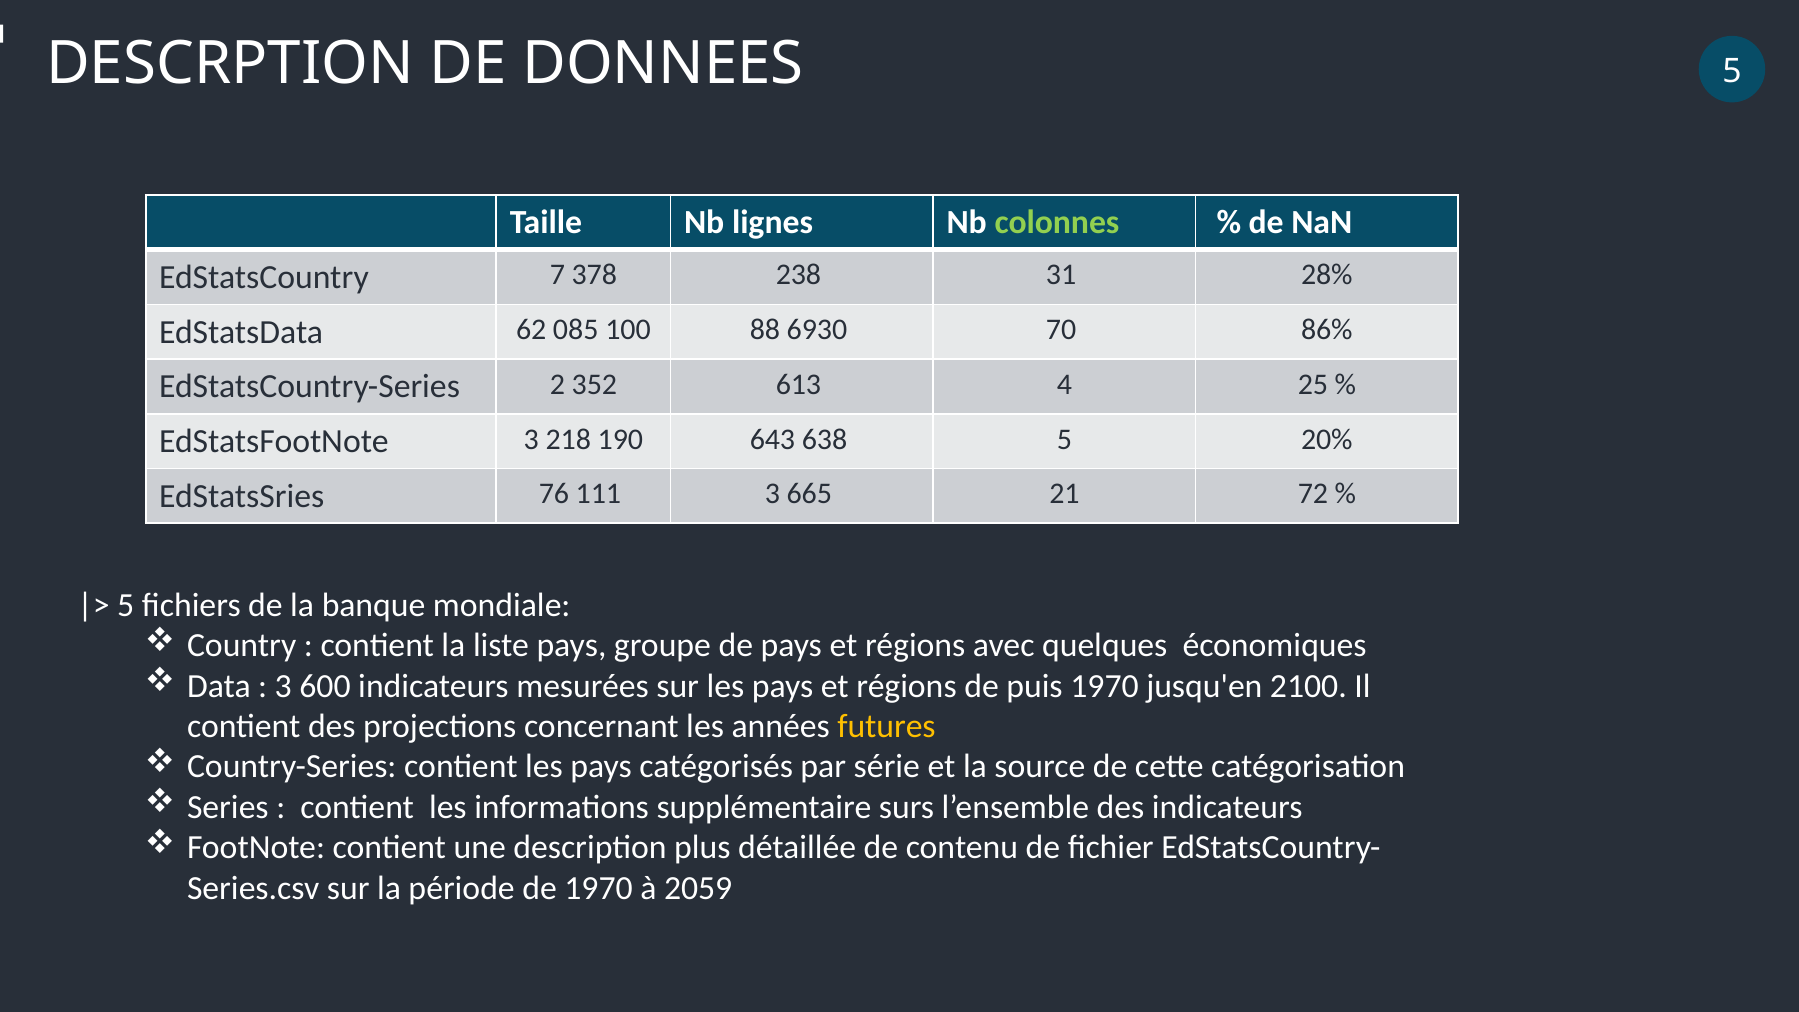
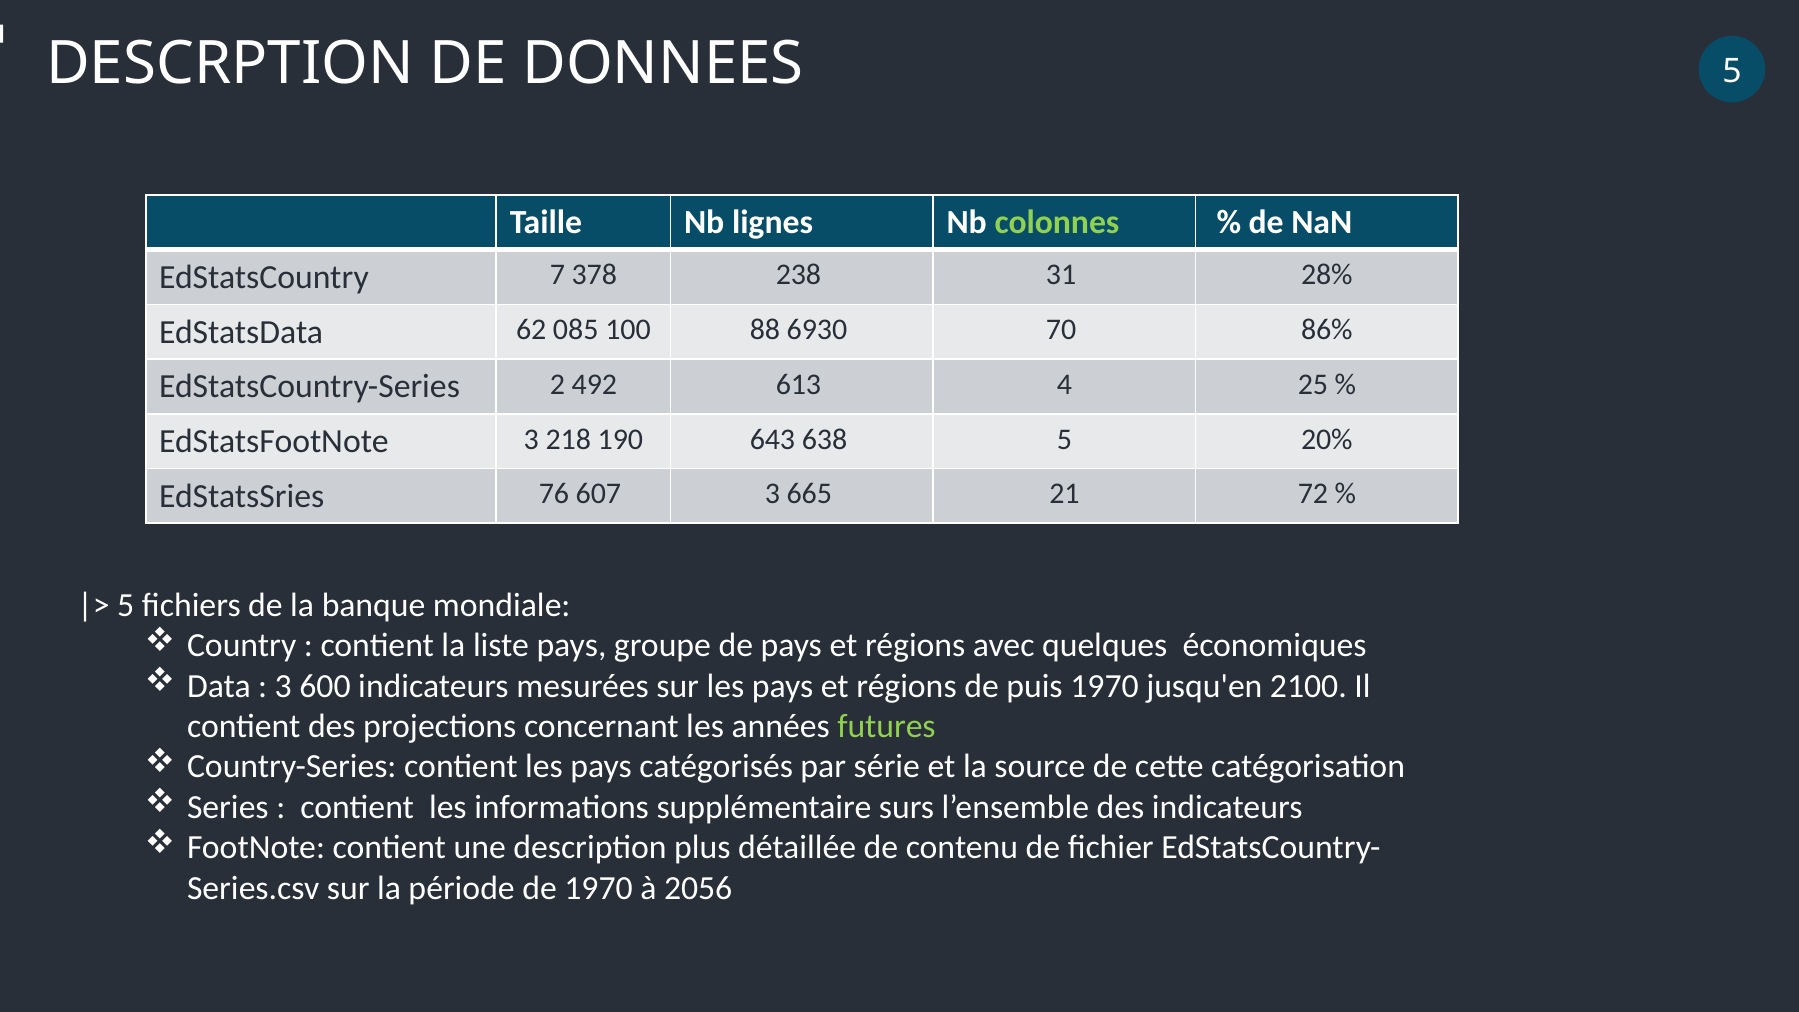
352: 352 -> 492 (594, 384)
111: 111 -> 607 (598, 494)
futures colour: yellow -> light green (886, 726)
2059: 2059 -> 2056 (698, 888)
